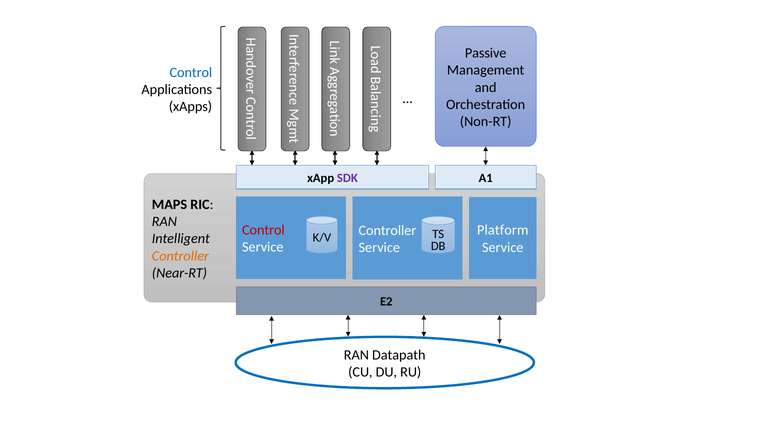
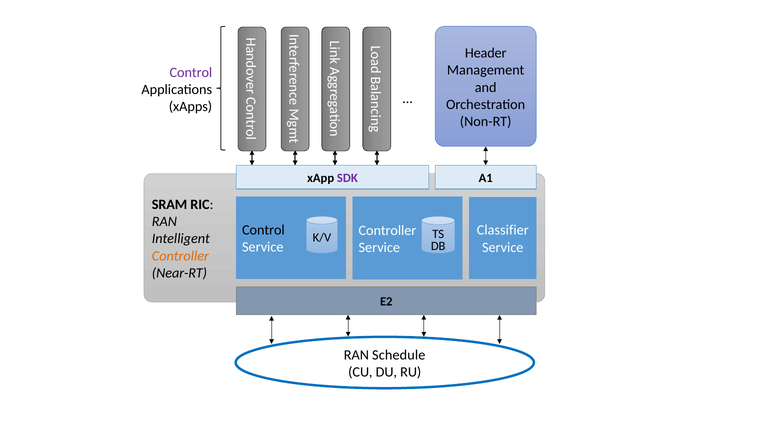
Passive: Passive -> Header (486, 53)
Control colour: blue -> purple (191, 72)
MAPS: MAPS -> SRAM (170, 205)
Control colour: red -> black (263, 230)
Platform: Platform -> Classifier (503, 230)
Datapath: Datapath -> Schedule (399, 355)
